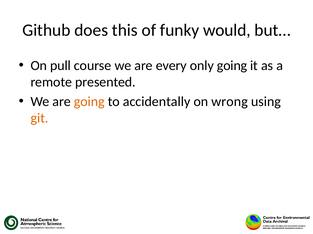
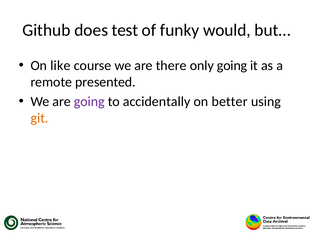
this: this -> test (125, 30)
pull: pull -> like (60, 66)
every: every -> there (171, 66)
going colour: orange -> purple (89, 102)
wrong: wrong -> better (230, 102)
